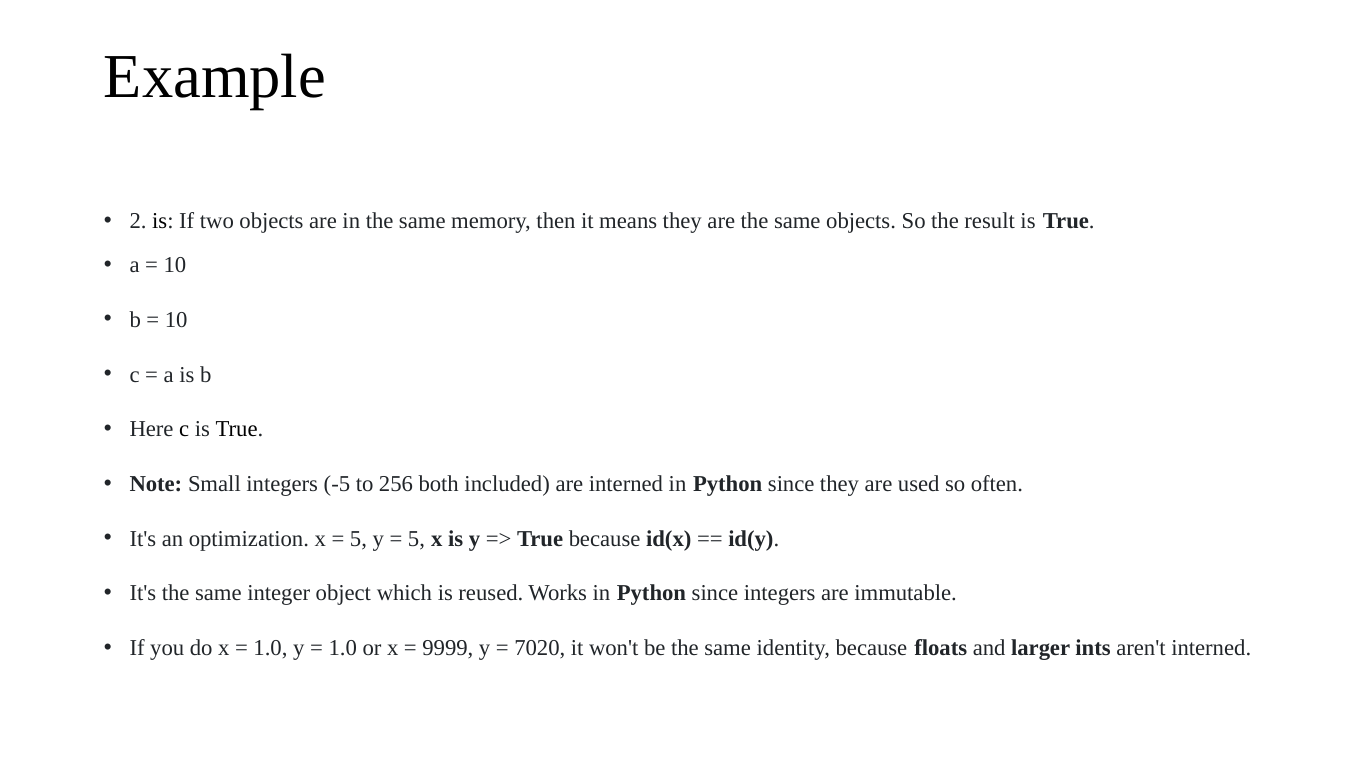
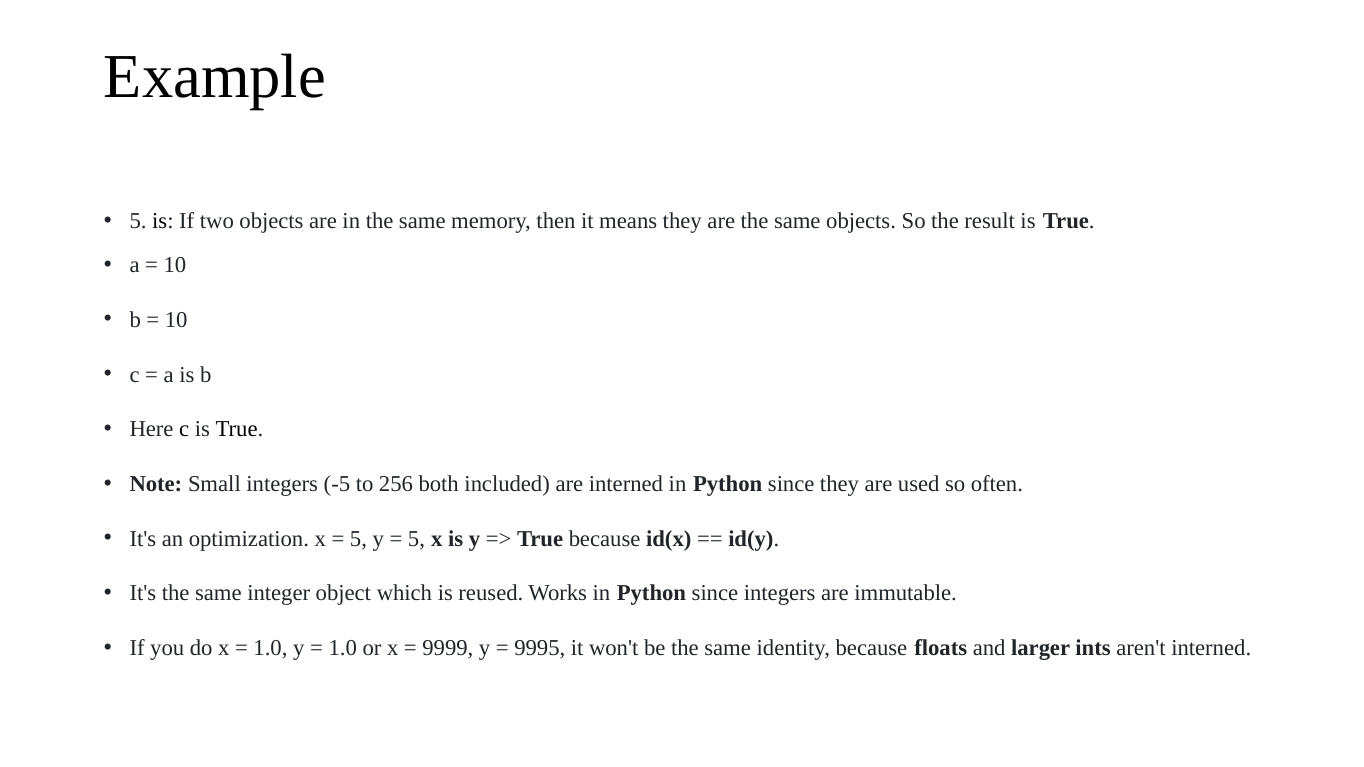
2: 2 -> 5 (138, 221)
7020: 7020 -> 9995 (540, 648)
